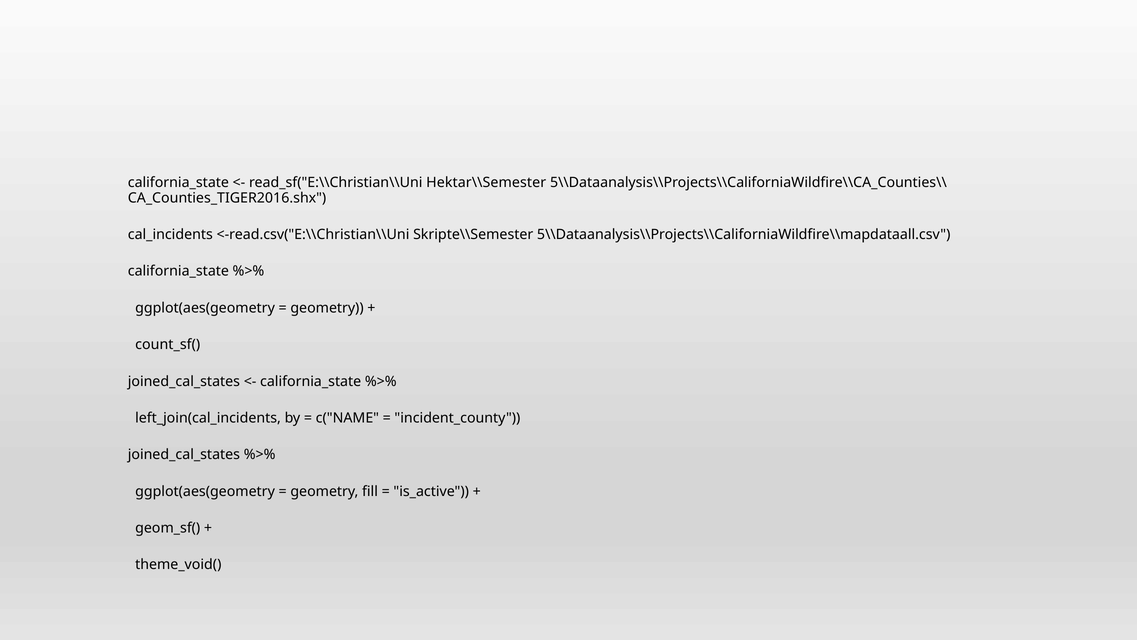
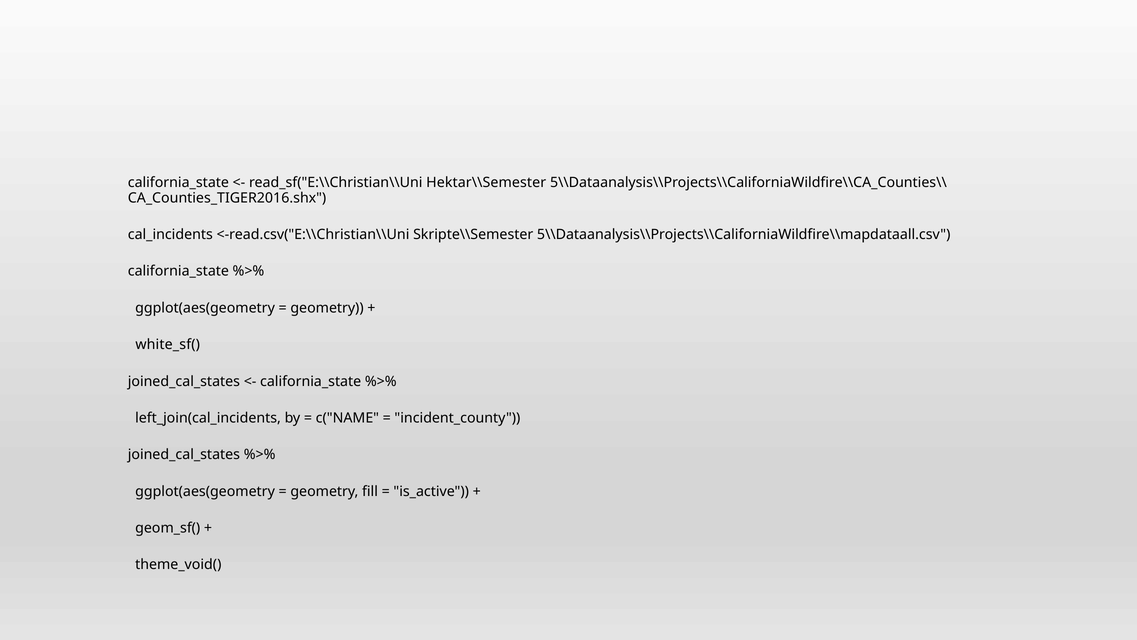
count_sf(: count_sf( -> white_sf( (168, 344)
